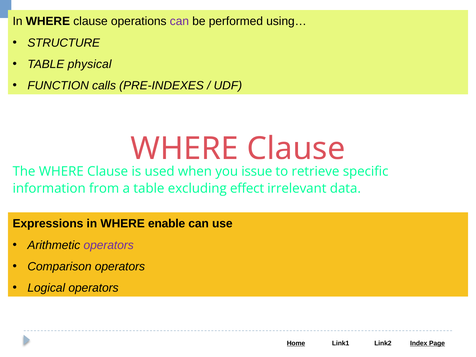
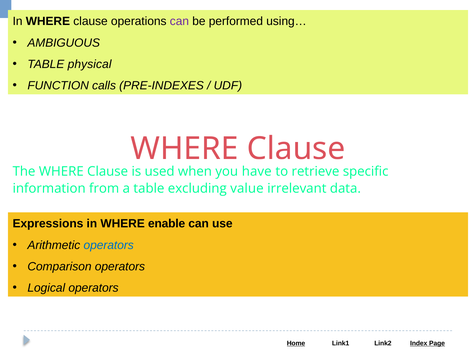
STRUCTURE: STRUCTURE -> AMBIGUOUS (64, 43)
issue: issue -> have (257, 172)
effect: effect -> value (247, 189)
operators colour: purple -> blue (109, 245)
